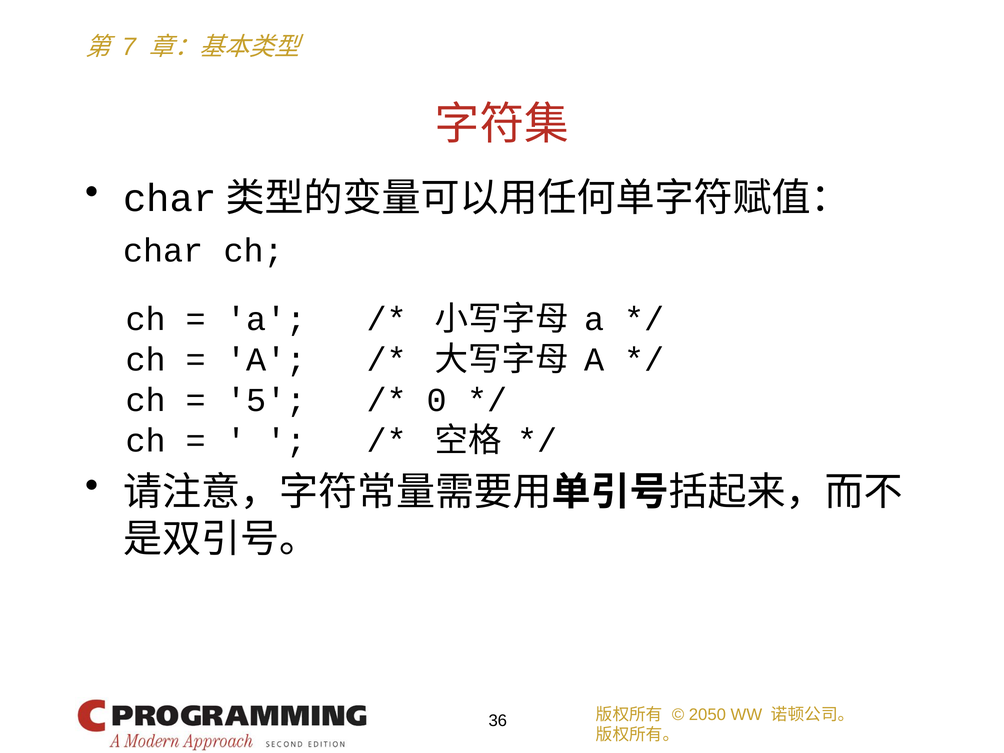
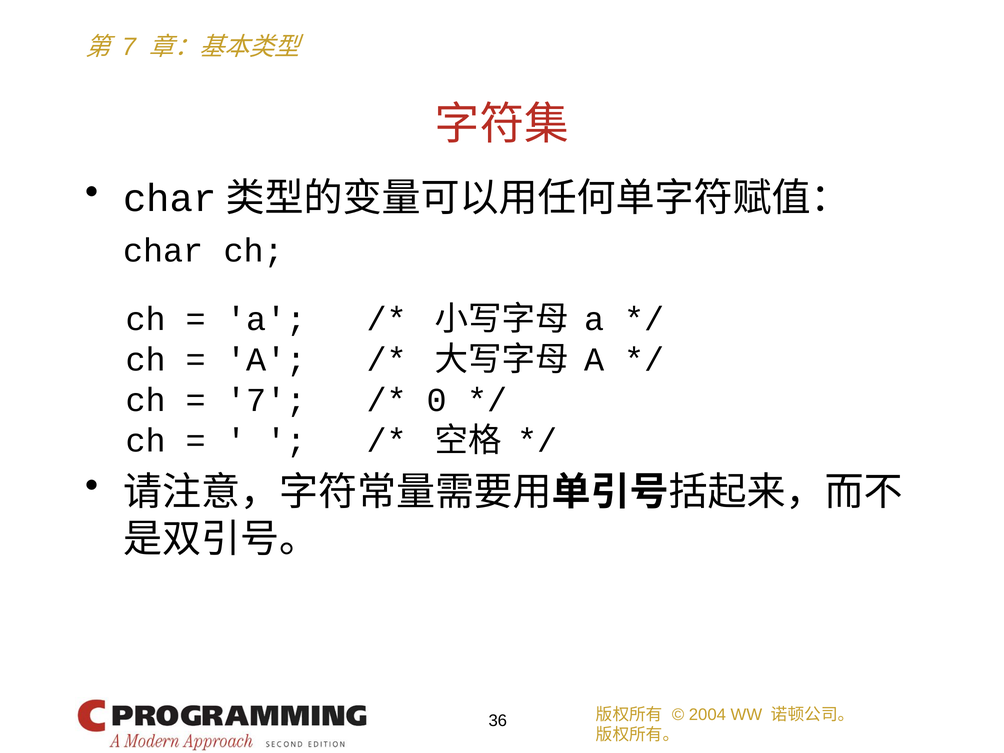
5: 5 -> 7 (266, 400)
2050: 2050 -> 2004 (707, 715)
